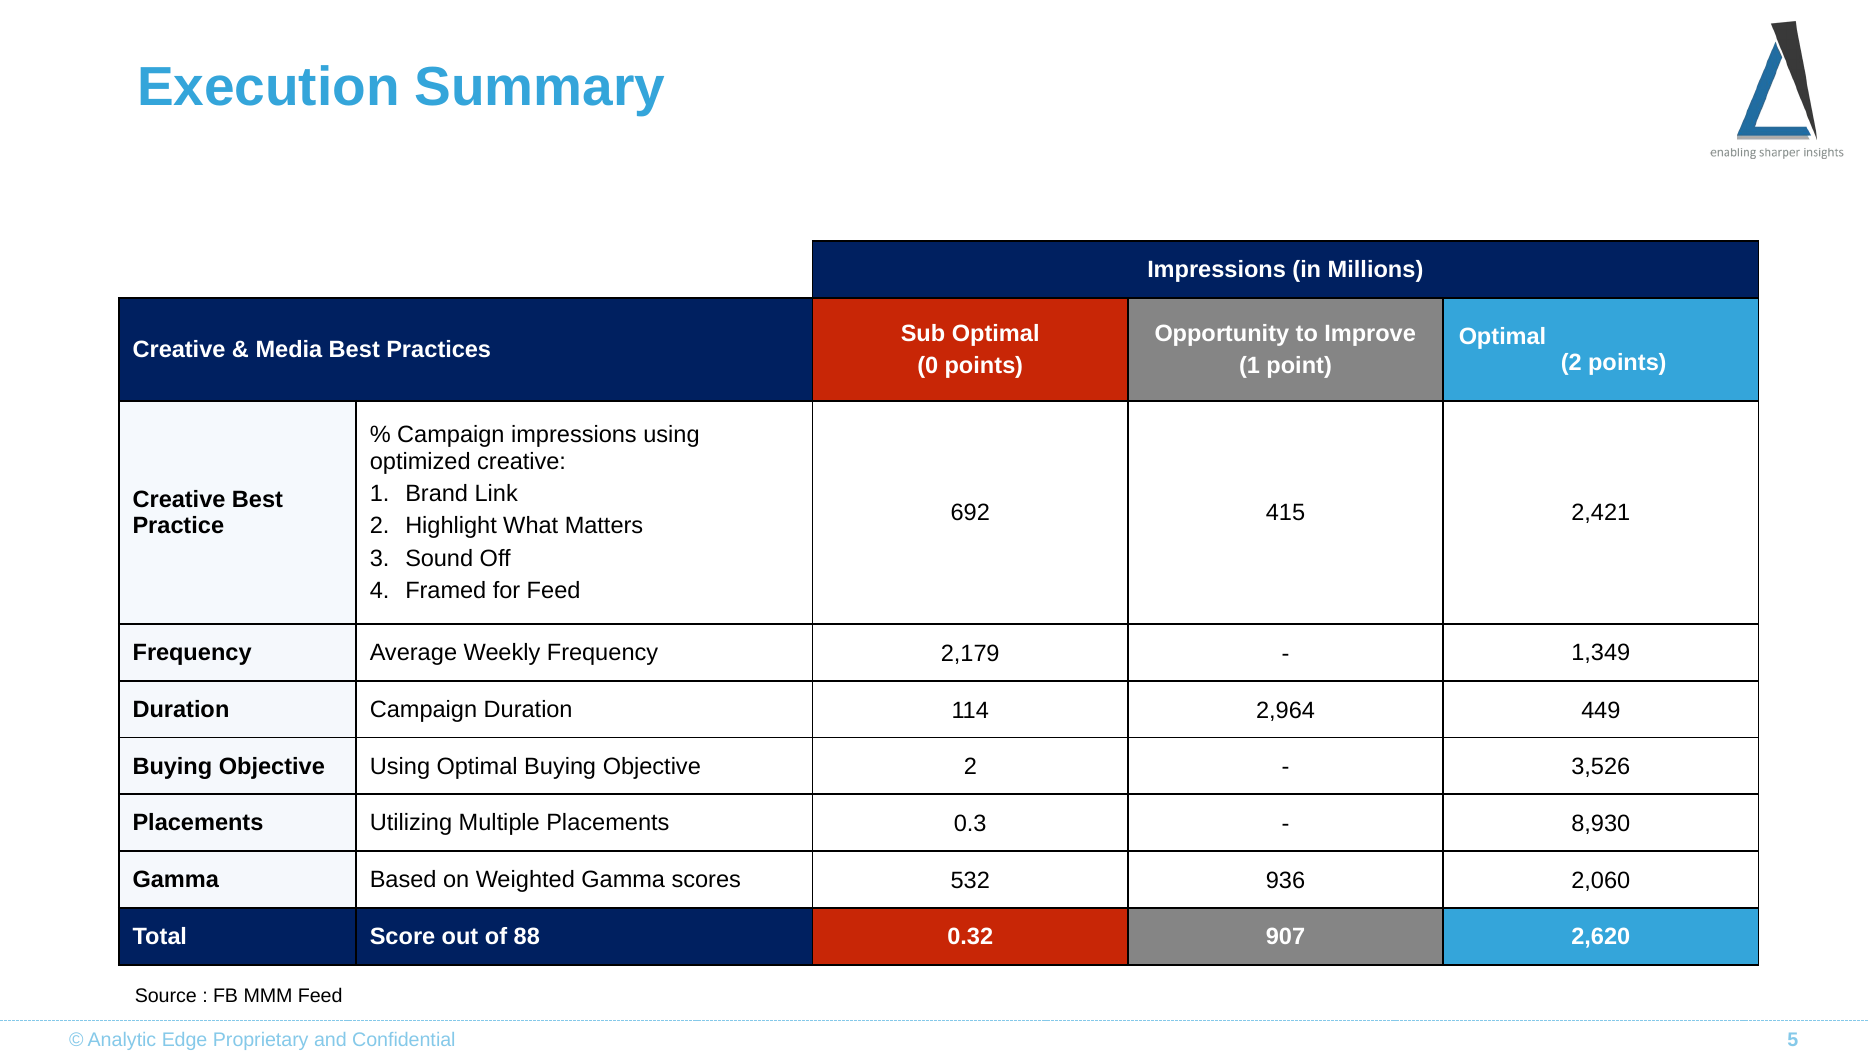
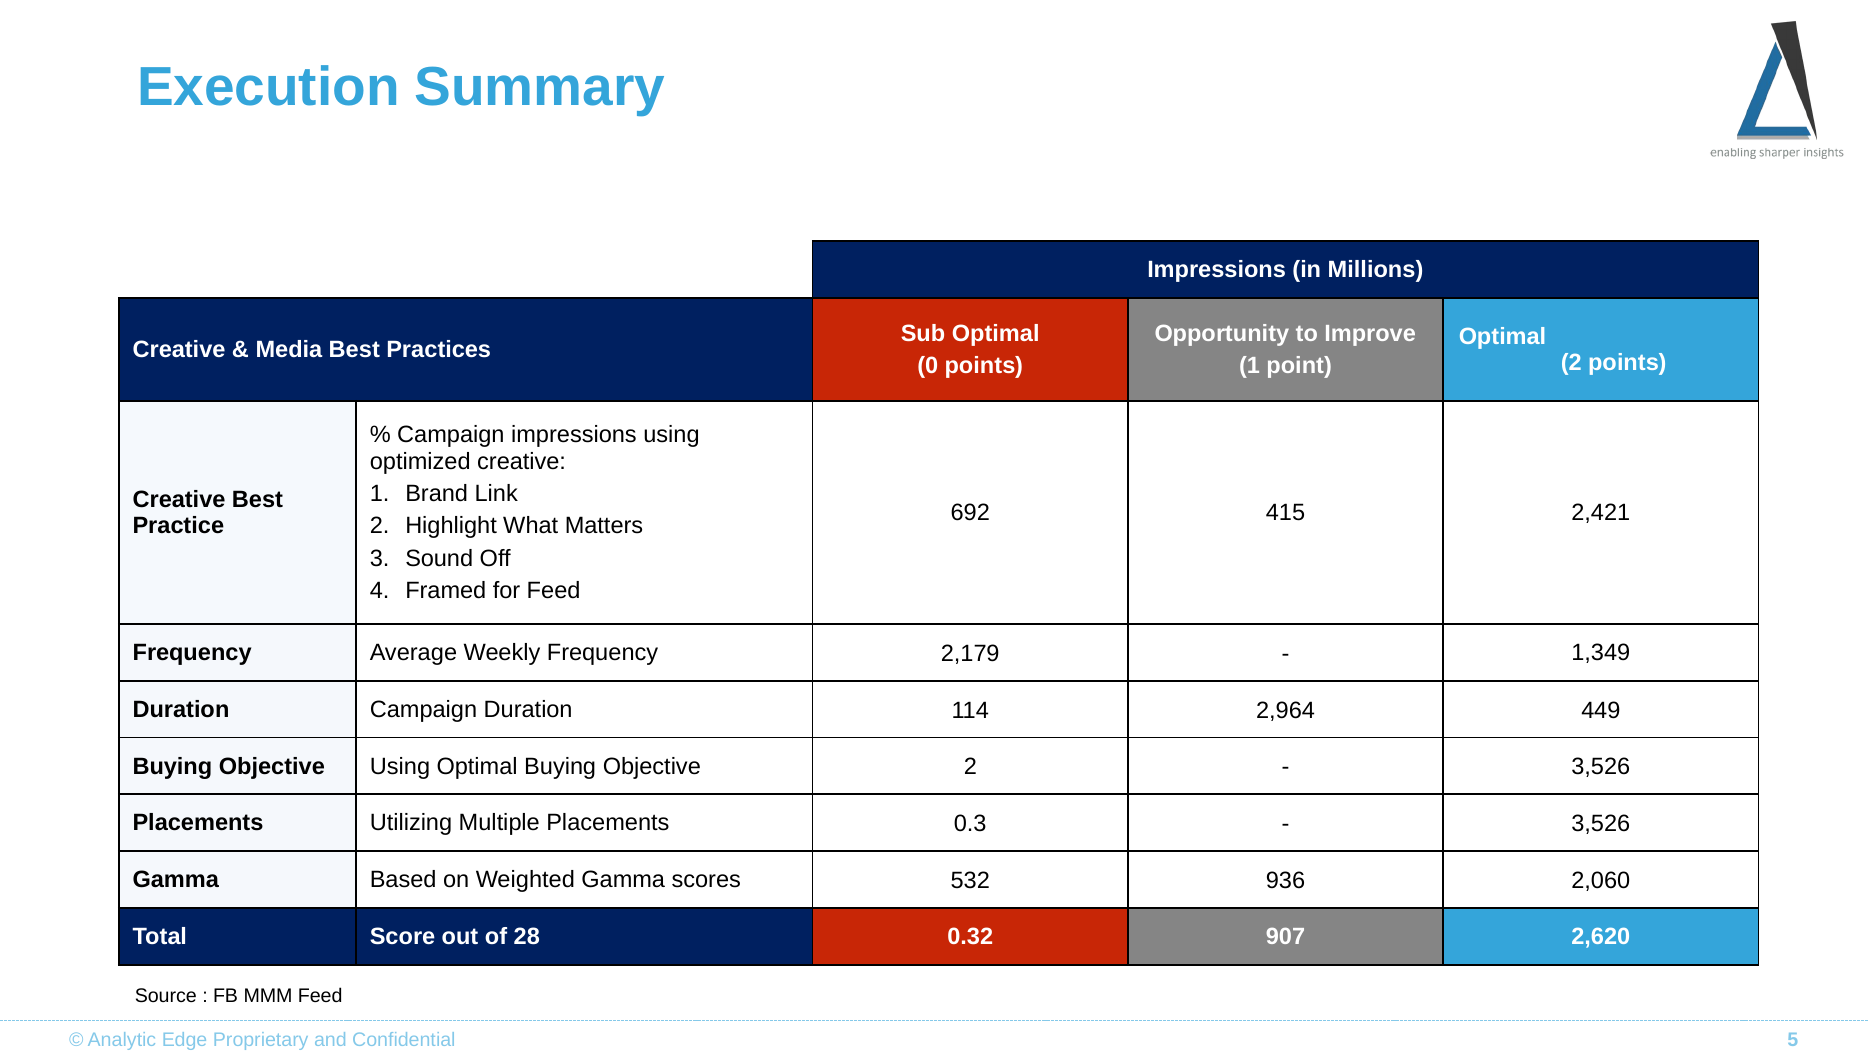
8,930: 8,930 -> 3,526 (1601, 824)
88: 88 -> 28 (527, 937)
